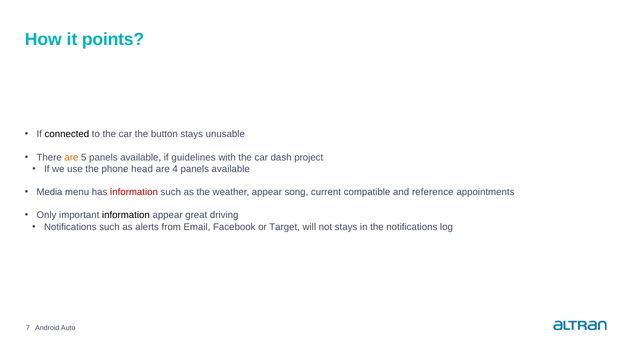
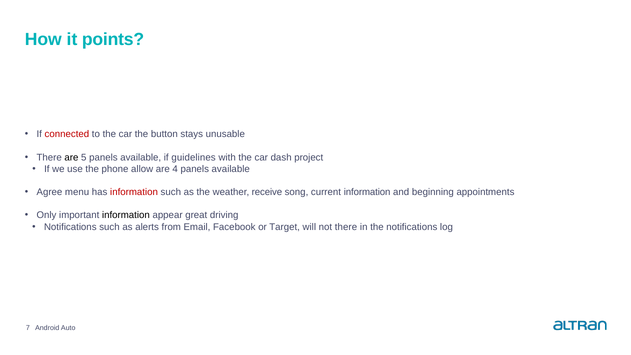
connected colour: black -> red (67, 134)
are colour: orange -> black (71, 157)
head: head -> allow (142, 169)
Media: Media -> Agree (49, 192)
weather appear: appear -> receive (267, 192)
current compatible: compatible -> information (367, 192)
reference: reference -> beginning (433, 192)
not stays: stays -> there (346, 227)
